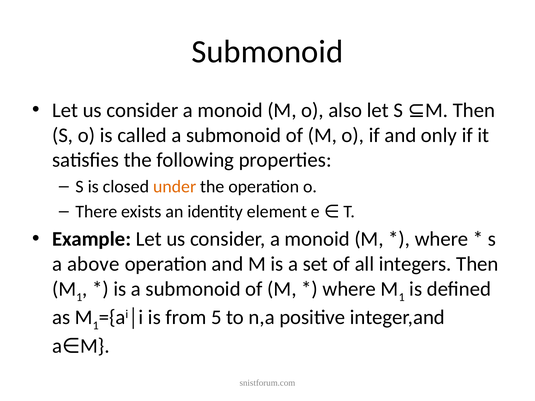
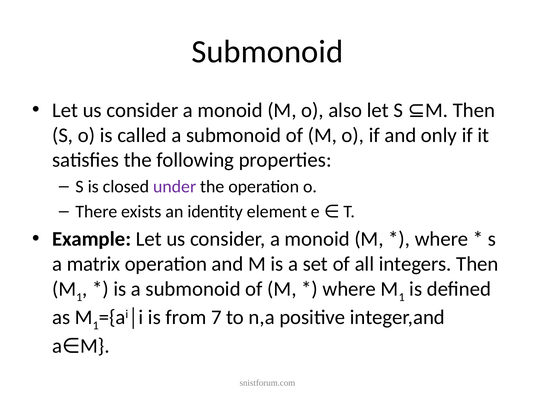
under colour: orange -> purple (175, 187)
above: above -> matrix (93, 264)
5: 5 -> 7 (216, 318)
